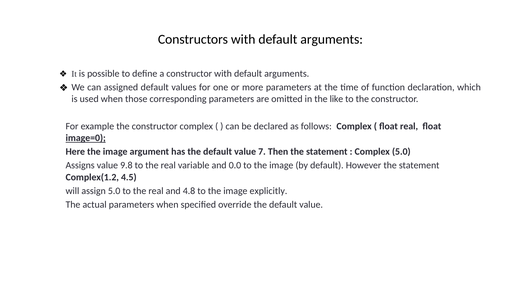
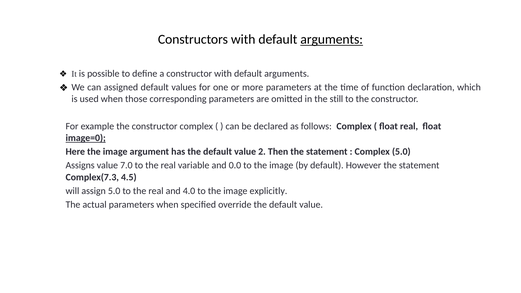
arguments underline: none -> present (332, 39)
like: like -> still (336, 99)
7: 7 -> 2 (262, 152)
9.8: 9.8 -> 7.0 (126, 165)
Complex(1.2: Complex(1.2 -> Complex(7.3 (92, 177)
4.8: 4.8 -> 4.0 (189, 191)
